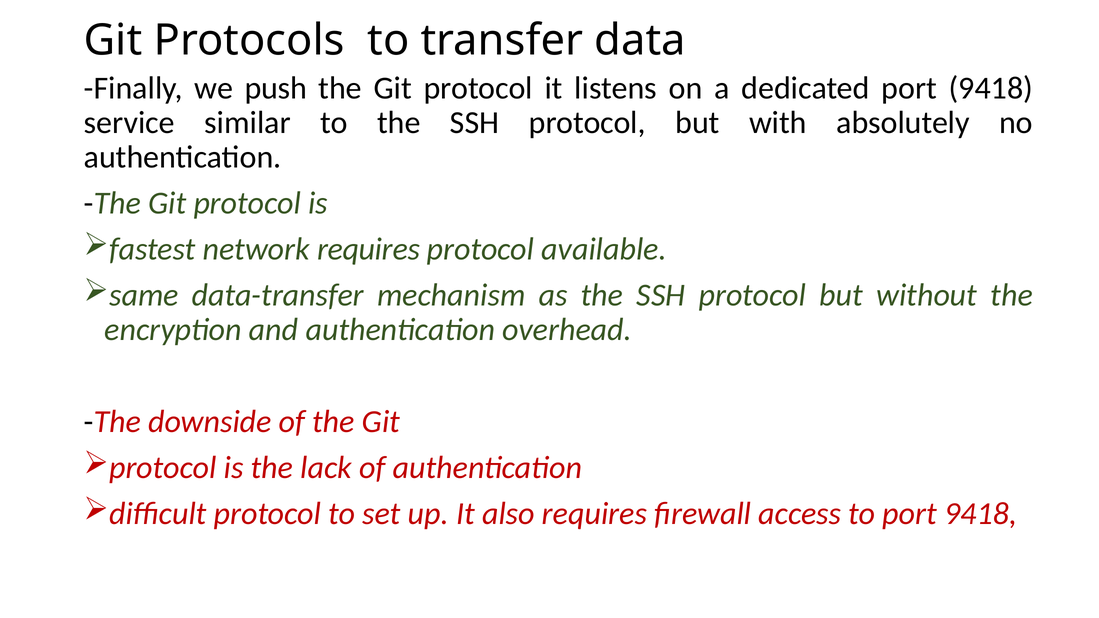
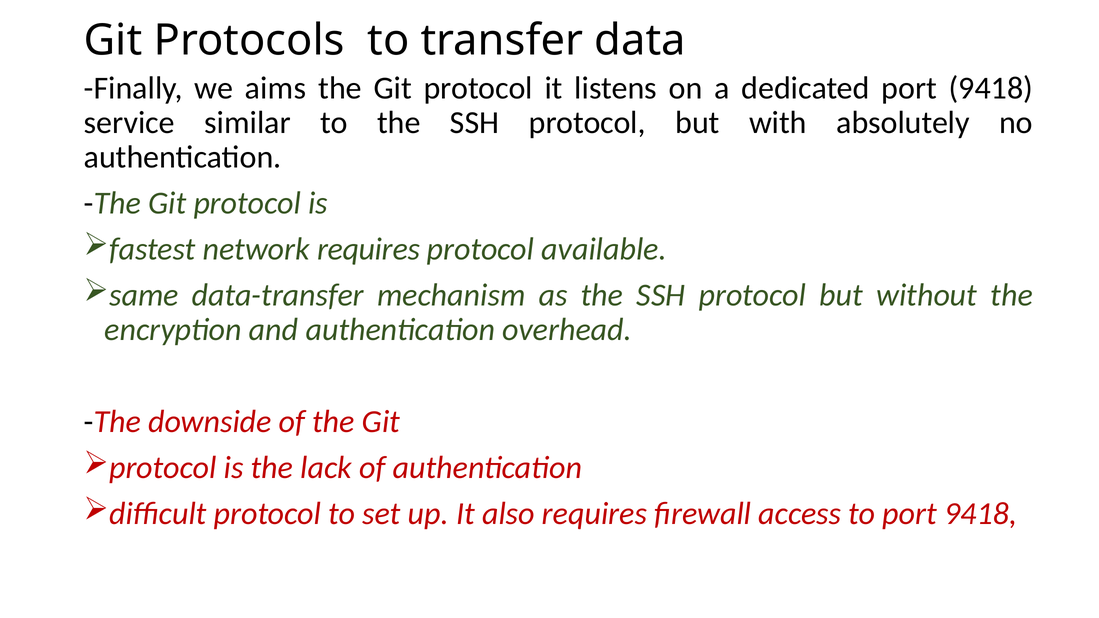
push: push -> aims (276, 88)
